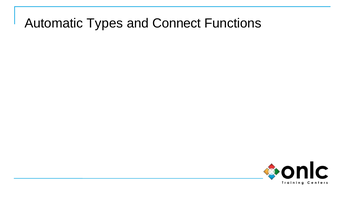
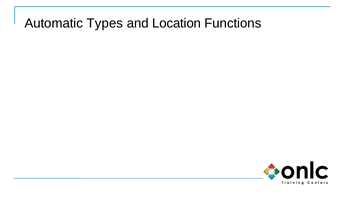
Connect: Connect -> Location (177, 23)
